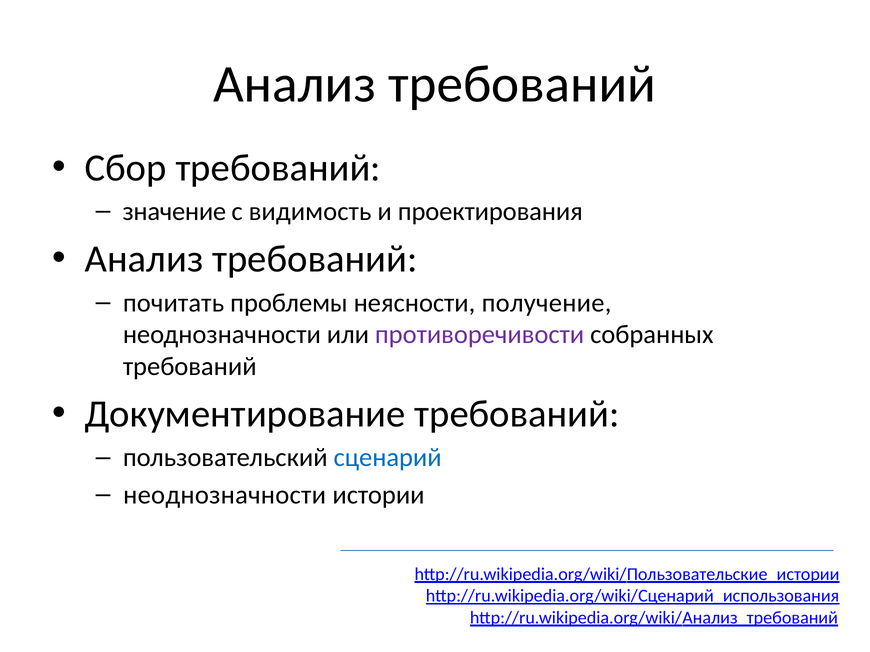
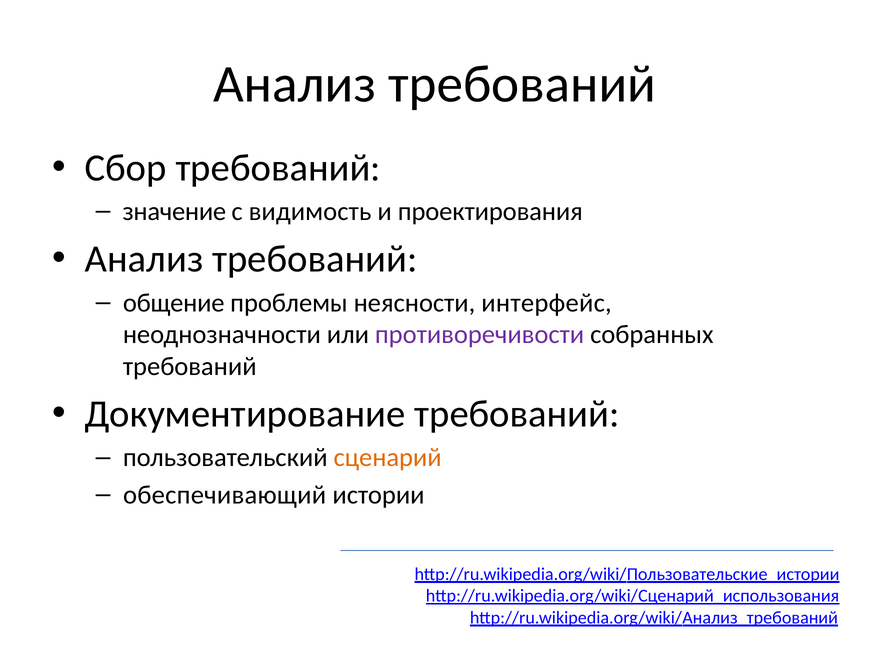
почитать: почитать -> общение (174, 303)
получение: получение -> интерфейс (547, 303)
сценарий colour: blue -> orange (388, 458)
неоднозначности: неоднозначности -> обеспечивающий (225, 495)
